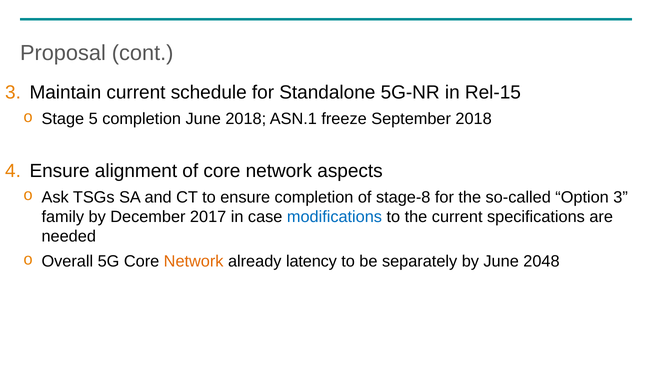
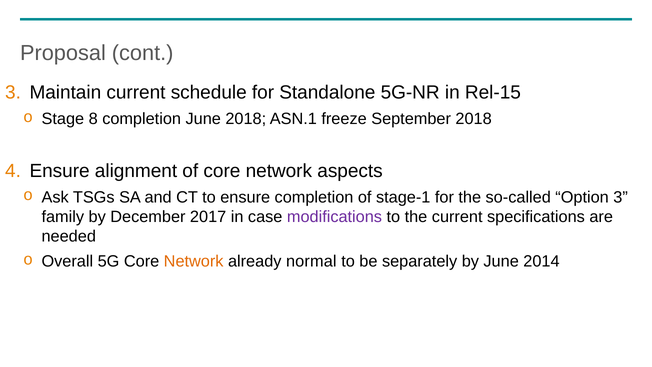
5: 5 -> 8 (93, 119)
stage-8: stage-8 -> stage-1 (403, 197)
modifications colour: blue -> purple (334, 217)
latency: latency -> normal (311, 261)
2048: 2048 -> 2014 (541, 261)
